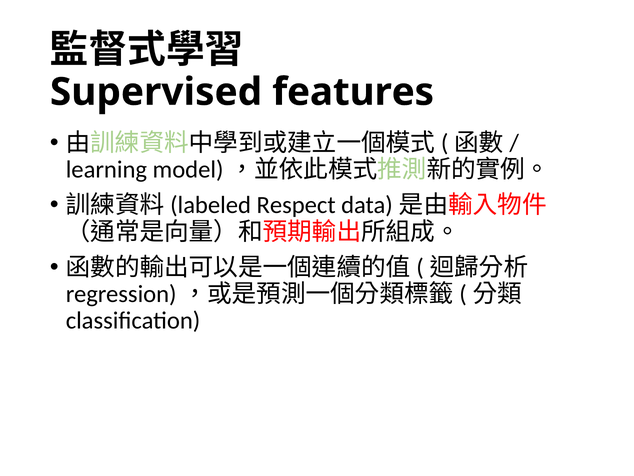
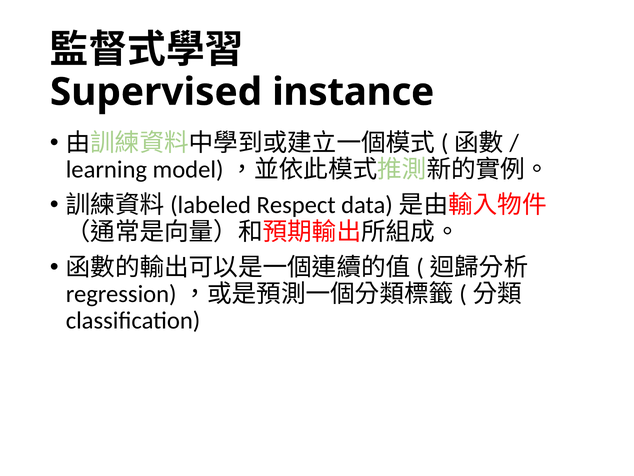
features: features -> instance (353, 92)
